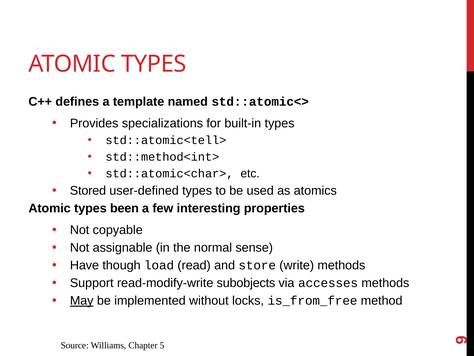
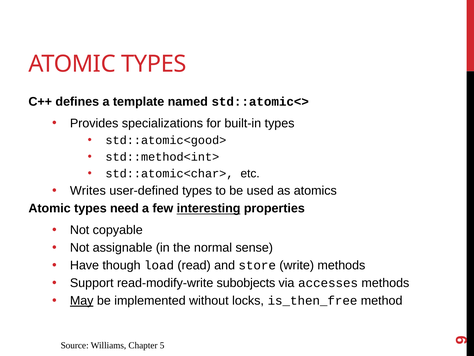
std::atomic<tell>: std::atomic<tell> -> std::atomic<good> (166, 140)
Stored: Stored -> Writes (88, 191)
been: been -> need (124, 208)
interesting underline: none -> present (209, 208)
is_from_free: is_from_free -> is_then_free (312, 300)
